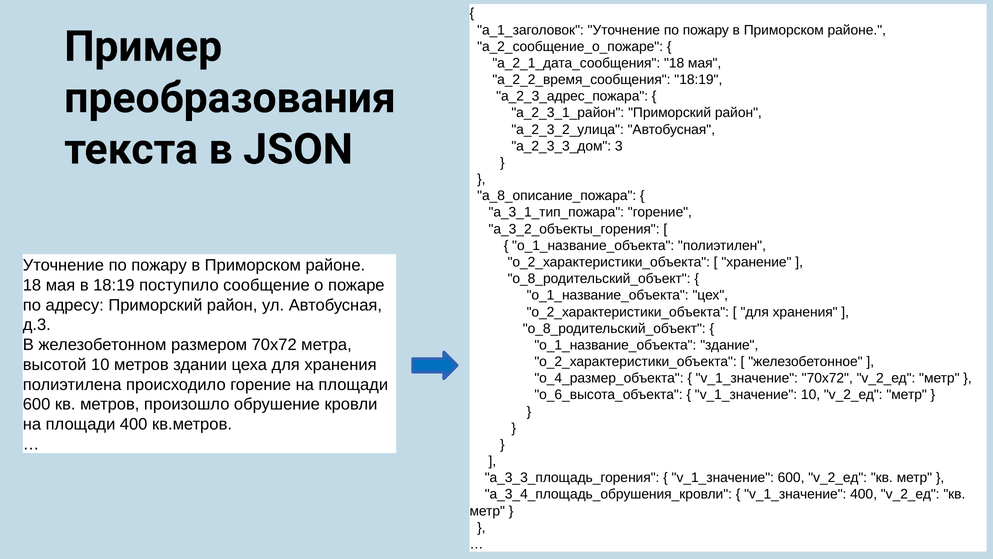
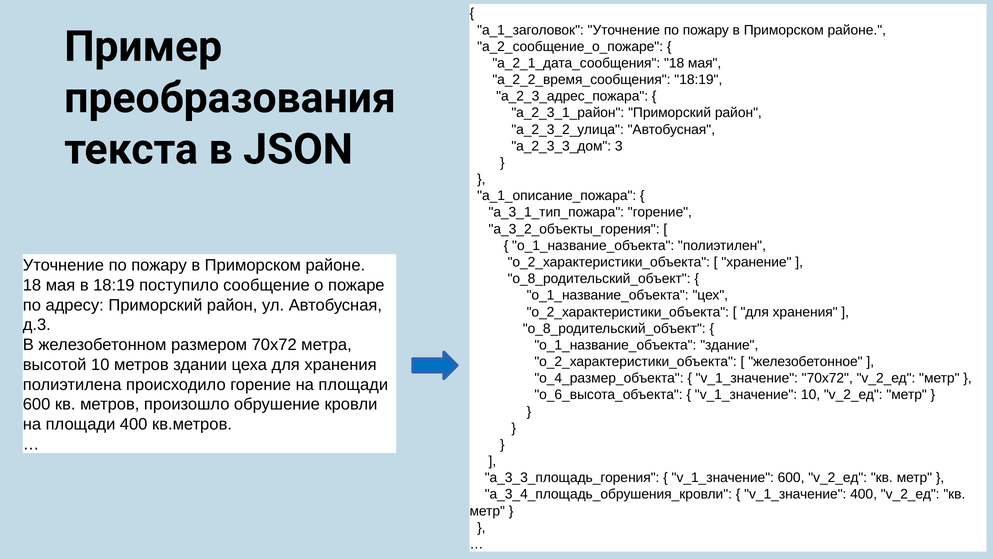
a_8_описание_пожара: a_8_описание_пожара -> a_1_описание_пожара (557, 196)
